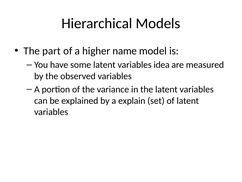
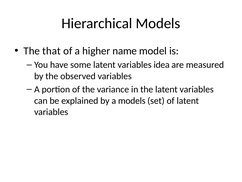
part: part -> that (52, 51)
a explain: explain -> models (132, 100)
